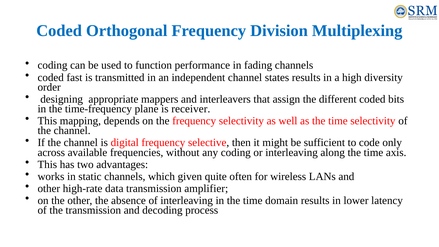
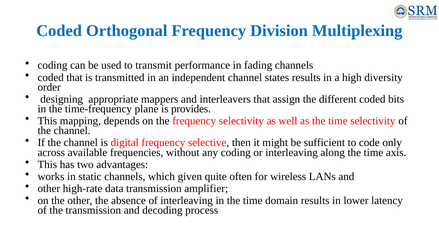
function: function -> transmit (154, 65)
coded fast: fast -> that (74, 77)
receiver: receiver -> provides (191, 109)
